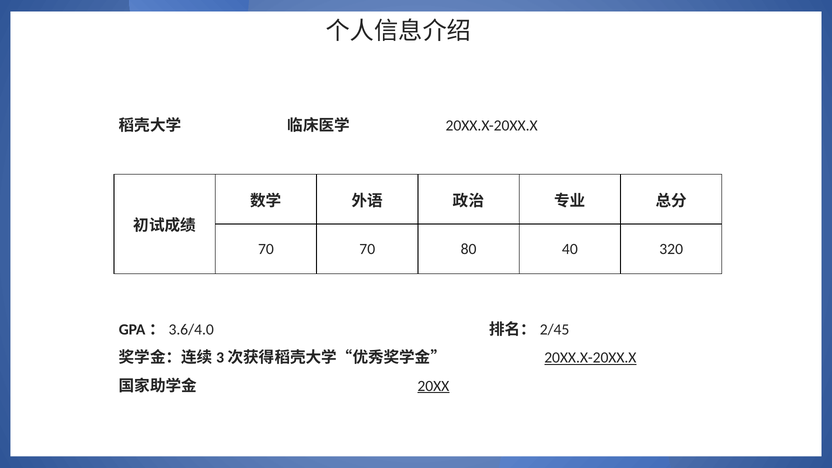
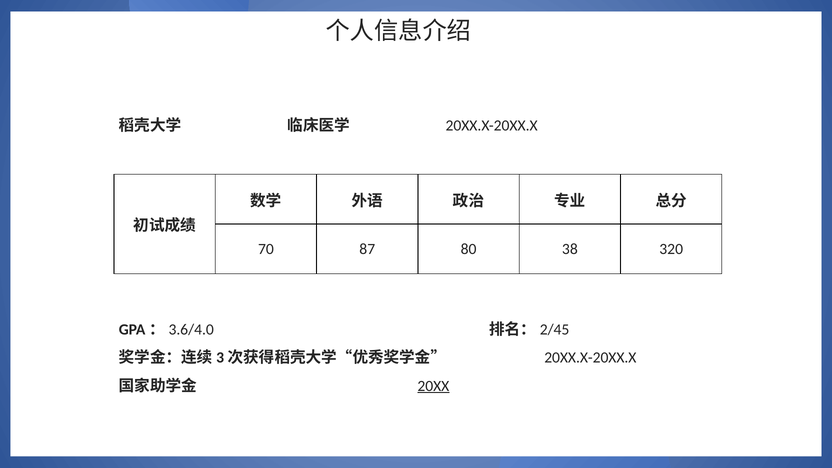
70 70: 70 -> 87 (367, 249)
40: 40 -> 38 (570, 249)
20XX.X-20XX.X underline: present -> none (590, 358)
